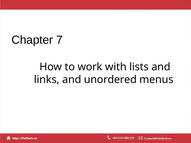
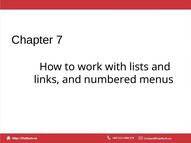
unordered: unordered -> numbered (110, 80)
